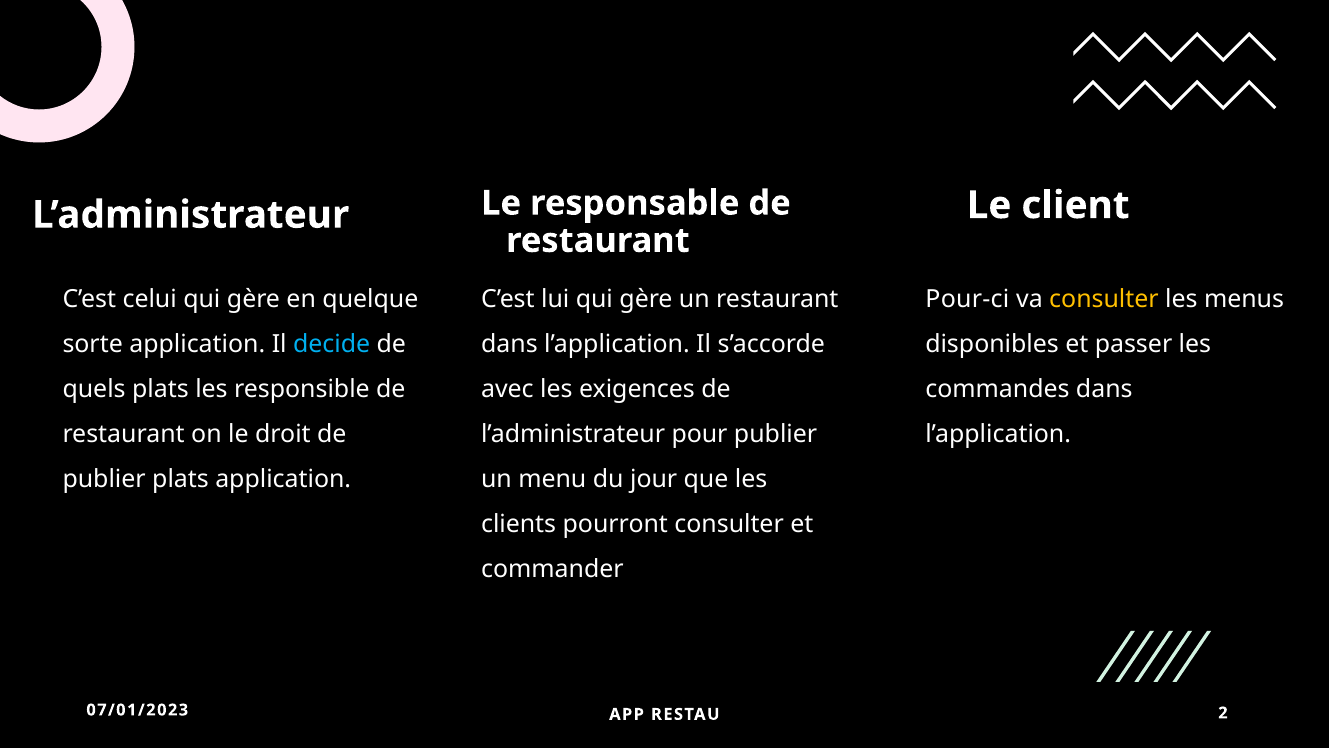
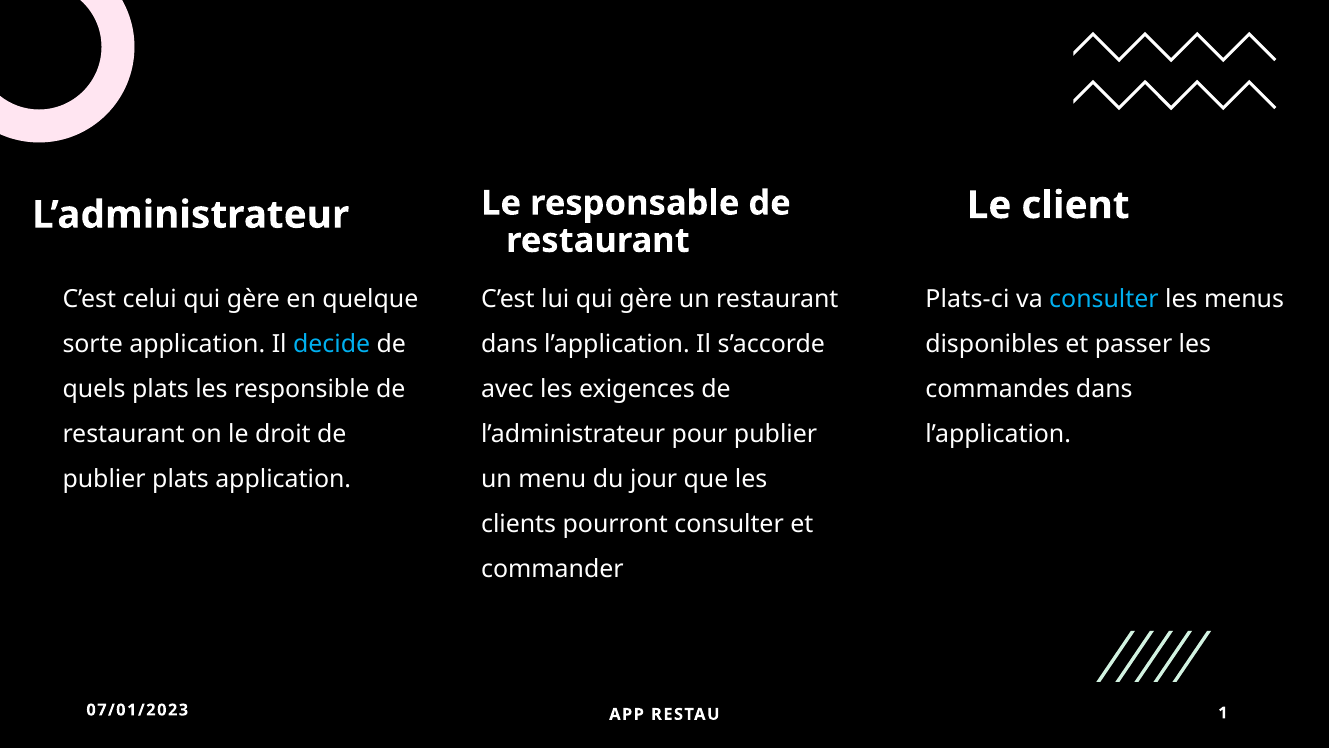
Pour-ci: Pour-ci -> Plats-ci (967, 299)
consulter colour: yellow -> light blue (1104, 299)
2: 2 -> 1 (1223, 713)
